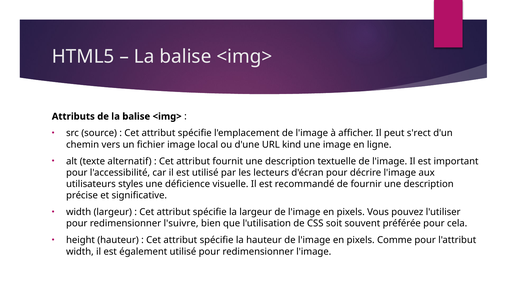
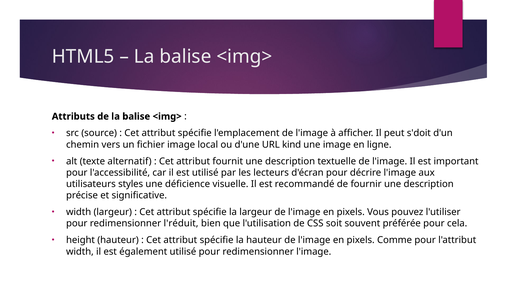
s'rect: s'rect -> s'doit (419, 133)
l'suivre: l'suivre -> l'réduit (181, 224)
